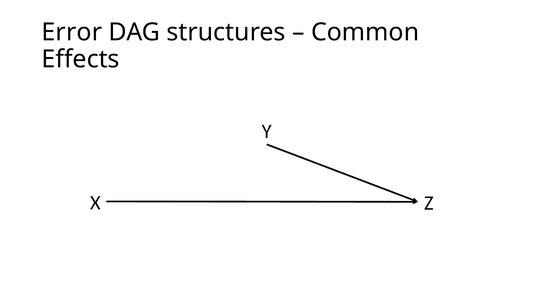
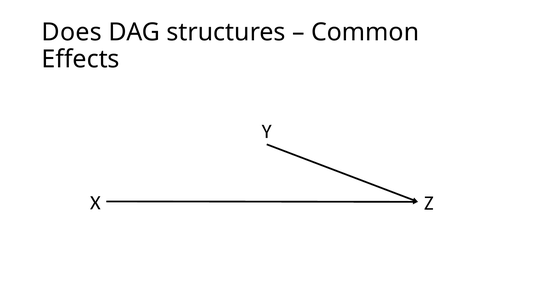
Error: Error -> Does (72, 32)
